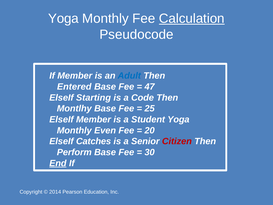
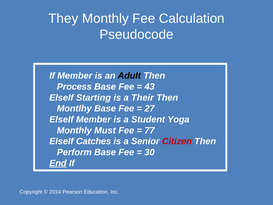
Yoga: Yoga -> They (63, 18)
Calculation underline: present -> none (192, 18)
Adult colour: blue -> black (129, 76)
Entered: Entered -> Process (74, 87)
47: 47 -> 43 (150, 87)
Code: Code -> Their (142, 98)
25: 25 -> 27 (150, 108)
Even: Even -> Must (105, 130)
20: 20 -> 77 (150, 130)
